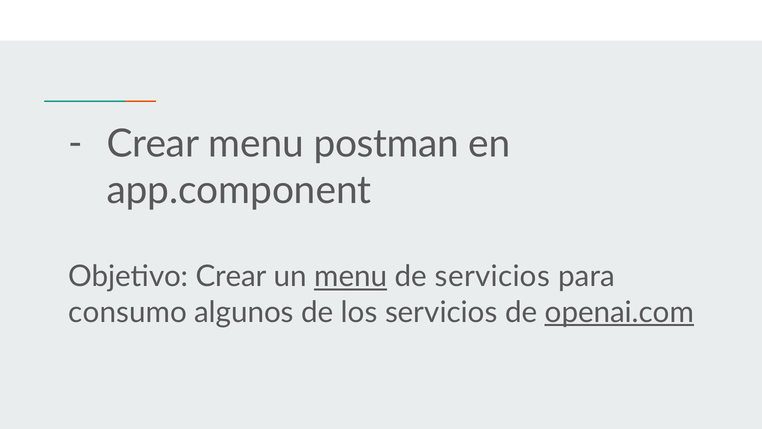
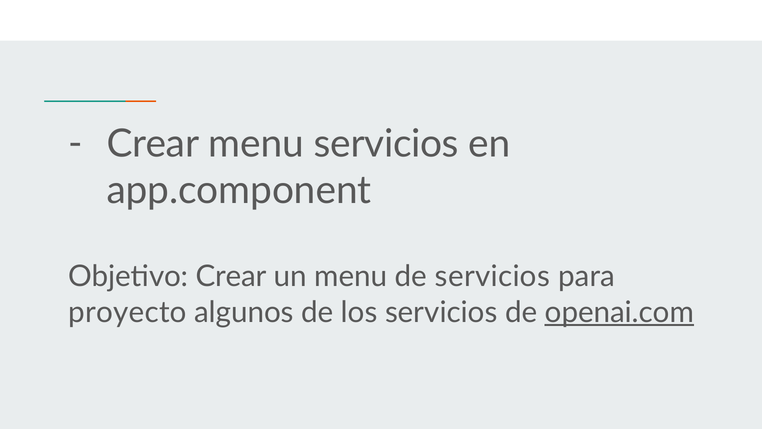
menu postman: postman -> servicios (386, 144)
menu underline: present -> none (351, 276)
consumo: consumo -> proyecto (128, 312)
